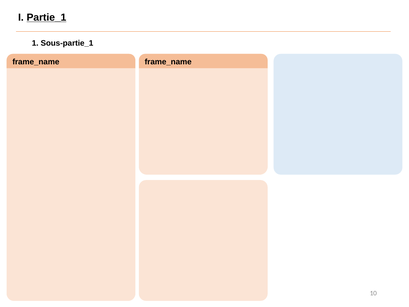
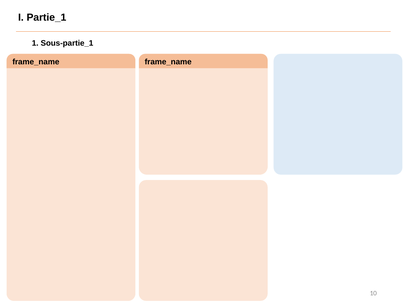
Partie_1 underline: present -> none (46, 17)
